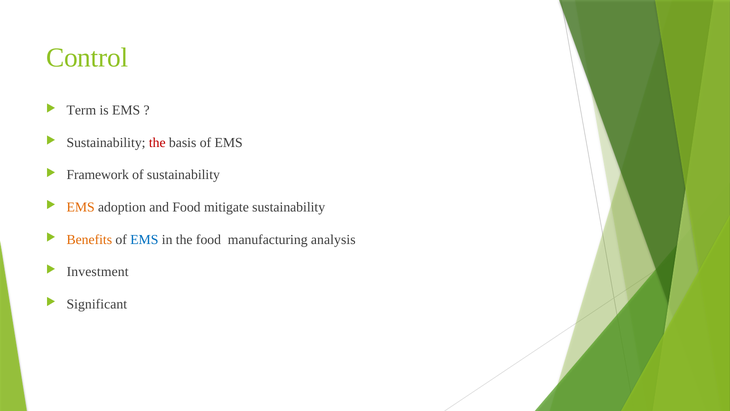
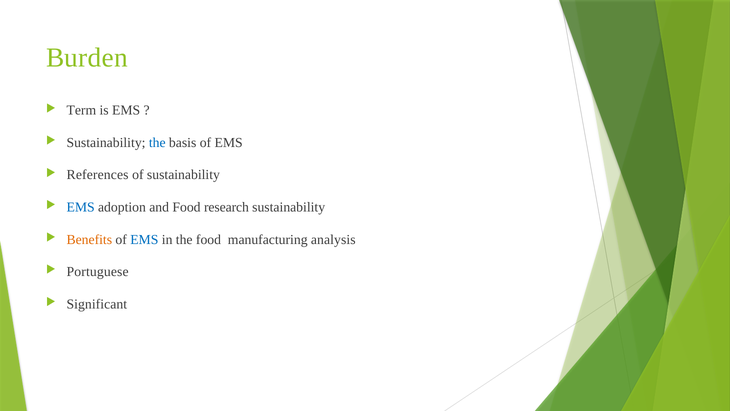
Control: Control -> Burden (87, 58)
the colour: red -> blue (157, 143)
Framework: Framework -> References (98, 175)
EMS colour: orange -> blue (81, 207)
mitigate: mitigate -> research (226, 207)
Investment: Investment -> Portuguese (98, 272)
